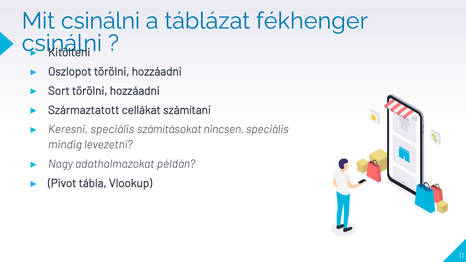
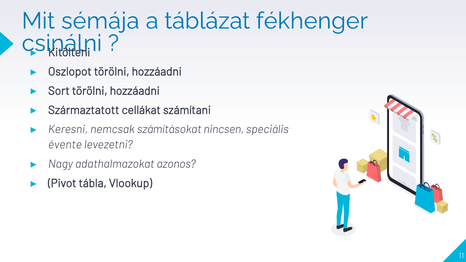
Mit csinálni: csinálni -> sémája (100, 21)
Keresni speciális: speciális -> nemcsak (112, 129)
mindig: mindig -> évente (65, 145)
példán: példán -> azonos (176, 164)
